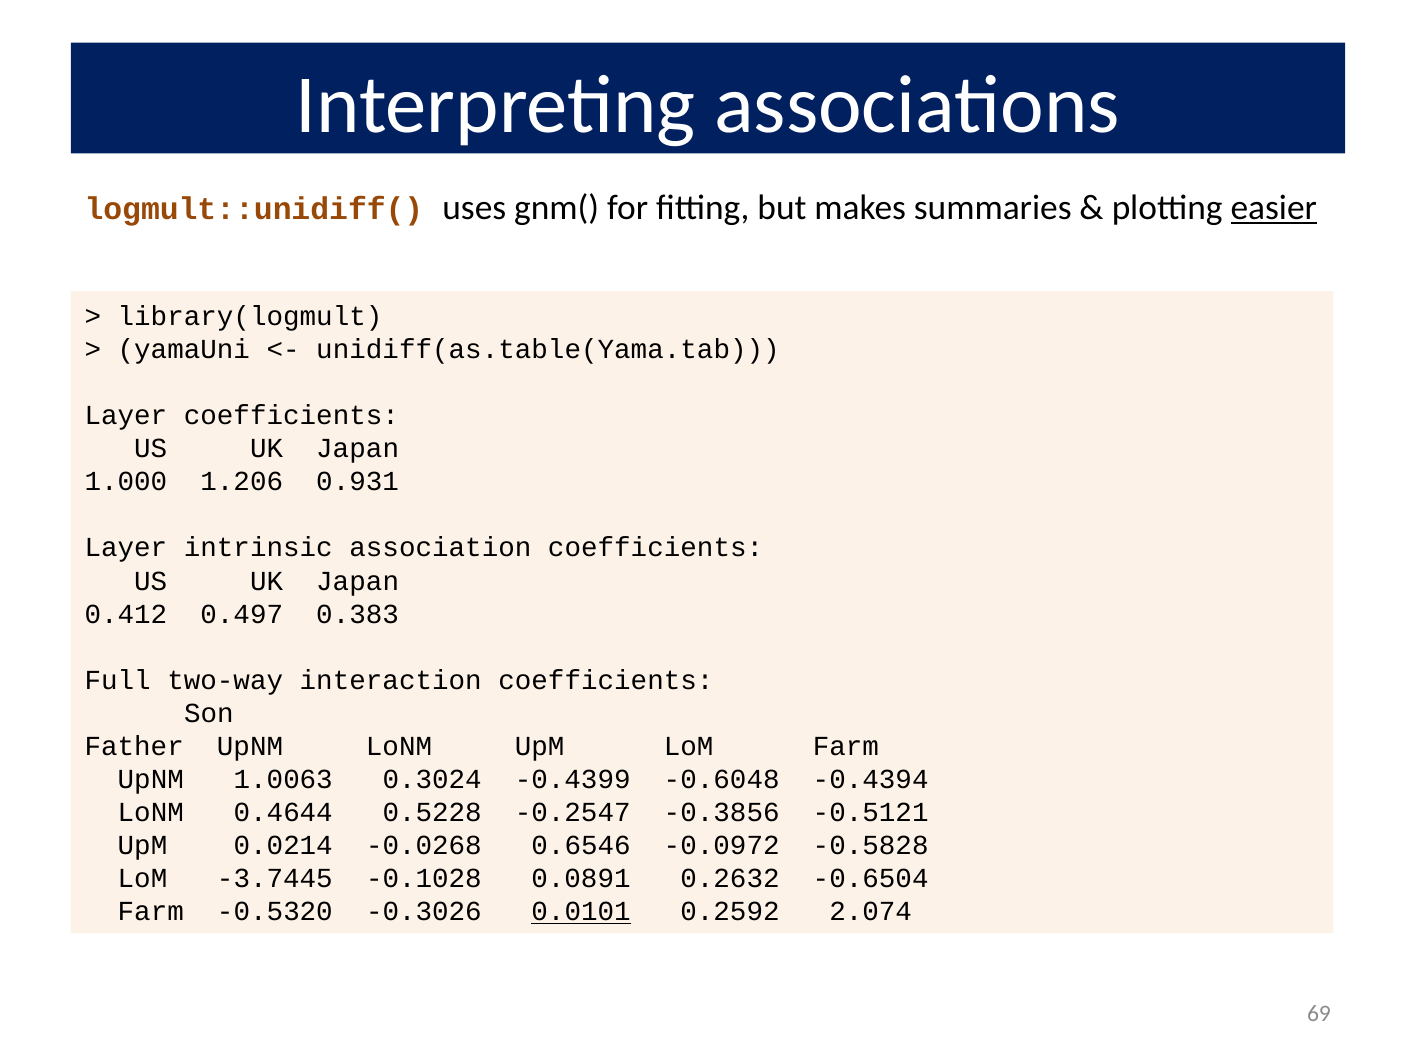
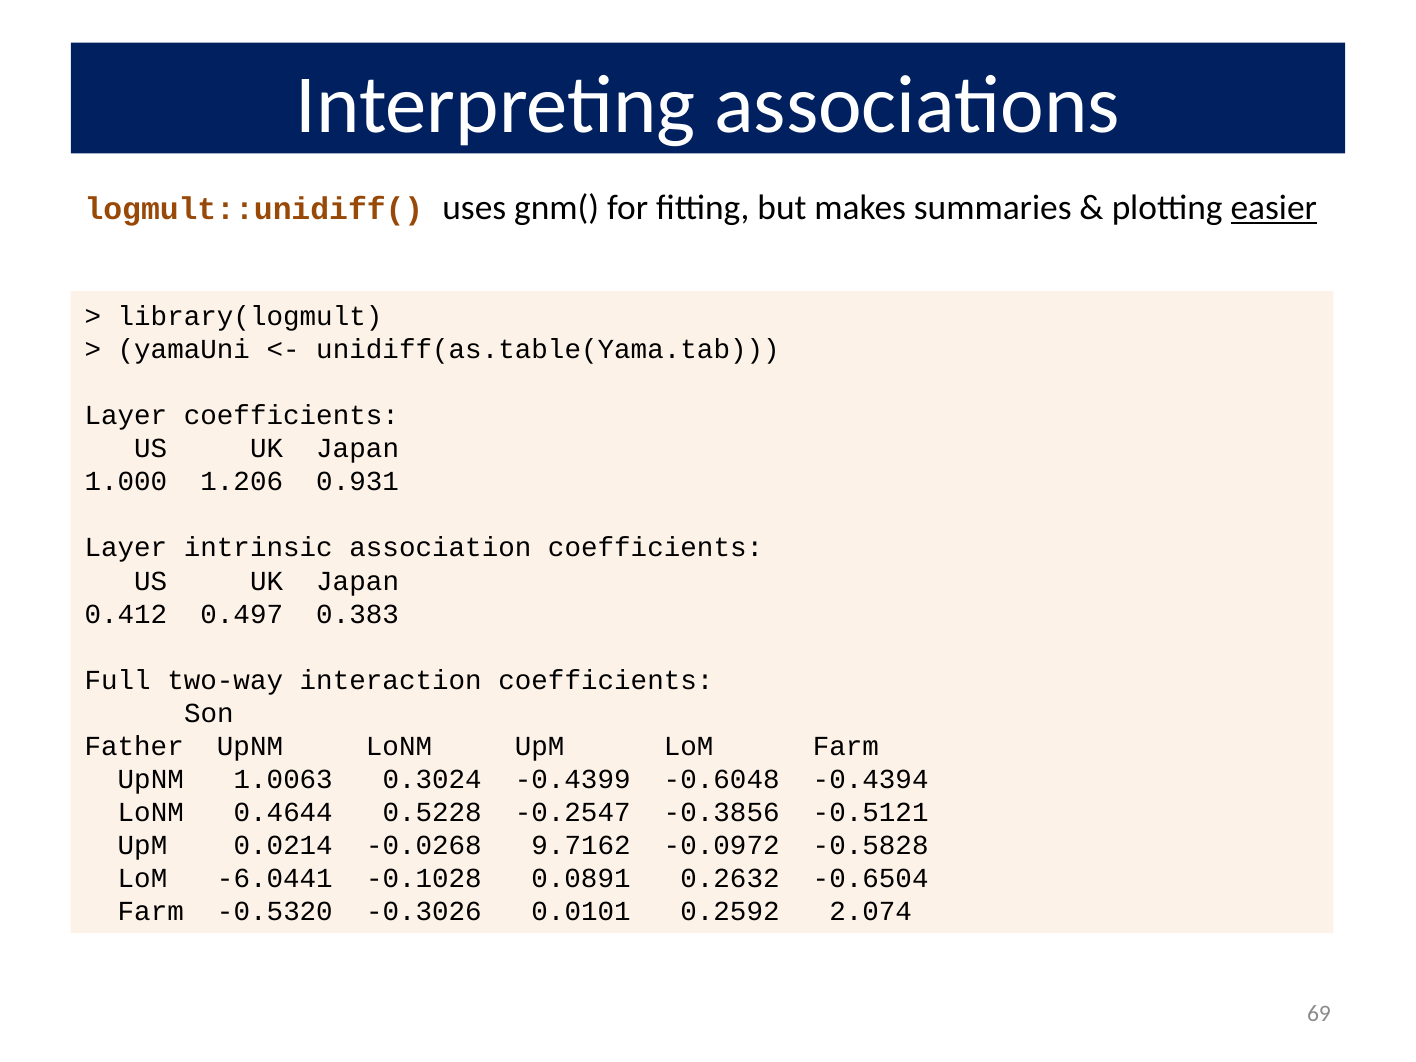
0.6546: 0.6546 -> 9.7162 (581, 845)
-3.7445: -3.7445 -> -6.0441 (275, 878)
0.0101 underline: present -> none (581, 912)
